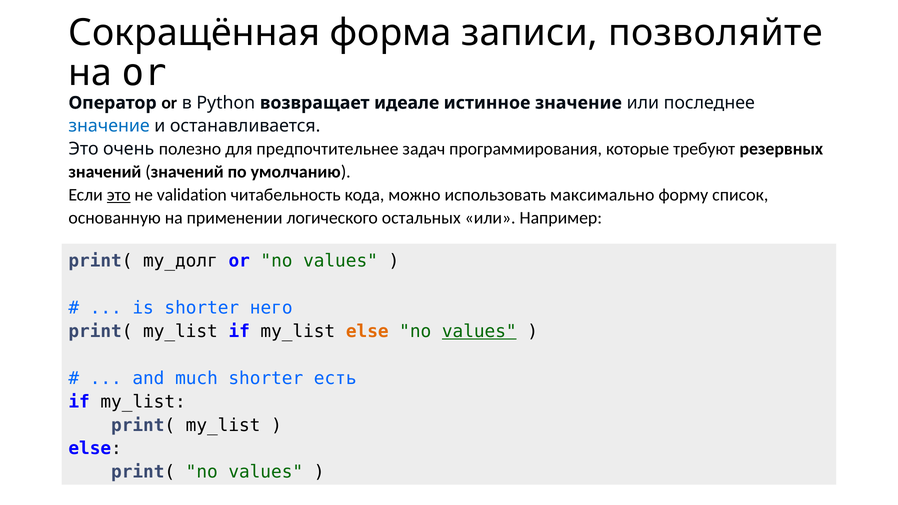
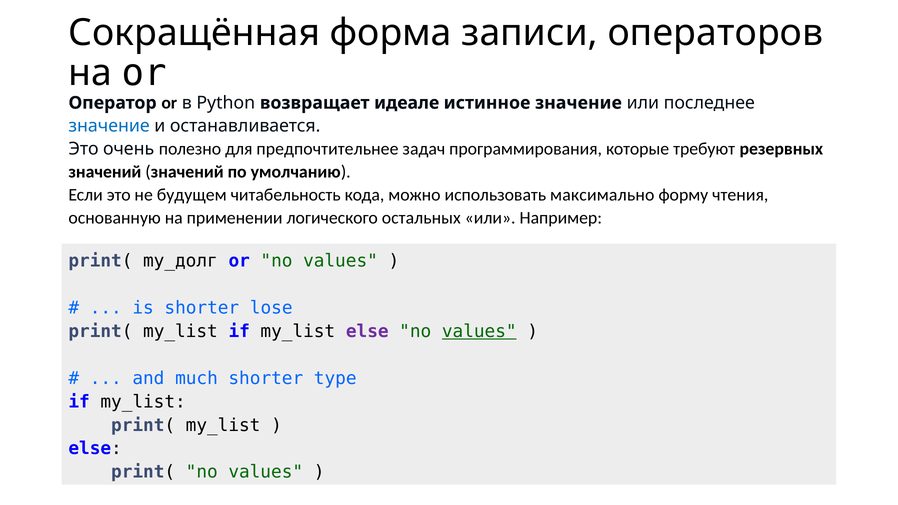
позволяйте: позволяйте -> операторов (715, 33)
это underline: present -> none (119, 195)
validation: validation -> будущем (192, 195)
список: список -> чтения (740, 195)
него: него -> lose (271, 308)
else colour: orange -> purple (367, 331)
есть: есть -> type (335, 378)
